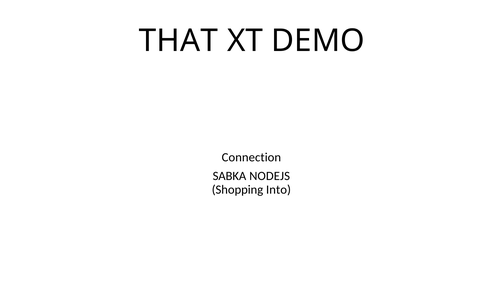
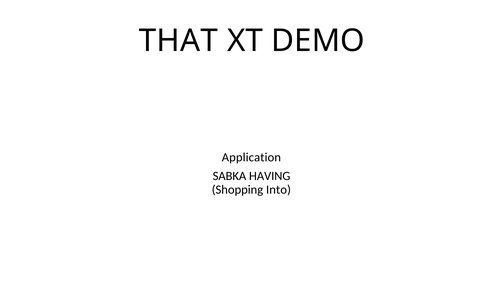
Connection: Connection -> Application (251, 157)
NODEJS: NODEJS -> HAVING (270, 176)
